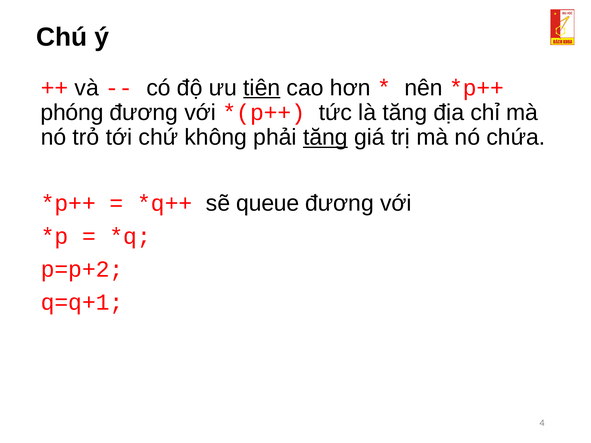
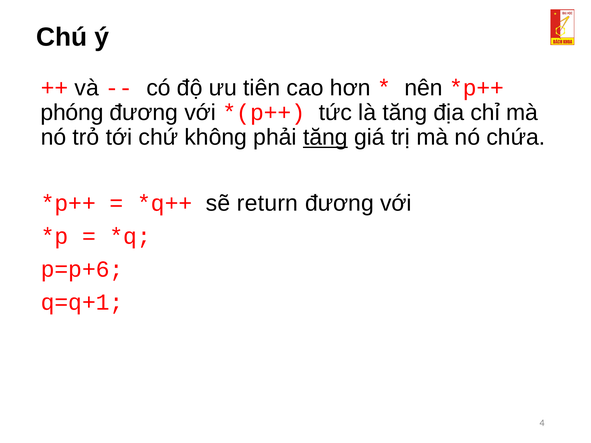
tiên underline: present -> none (262, 88)
queue: queue -> return (268, 203)
p=p+2: p=p+2 -> p=p+6 (82, 269)
